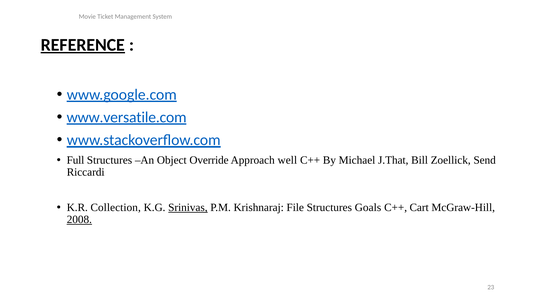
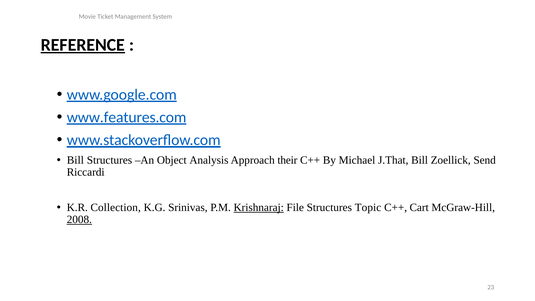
www.versatile.com: www.versatile.com -> www.features.com (127, 117)
Full: Full -> Bill (75, 160)
Override: Override -> Analysis (209, 160)
well: well -> their (287, 160)
Srinivas underline: present -> none (188, 207)
Krishnaraj underline: none -> present (259, 207)
Goals: Goals -> Topic (368, 207)
